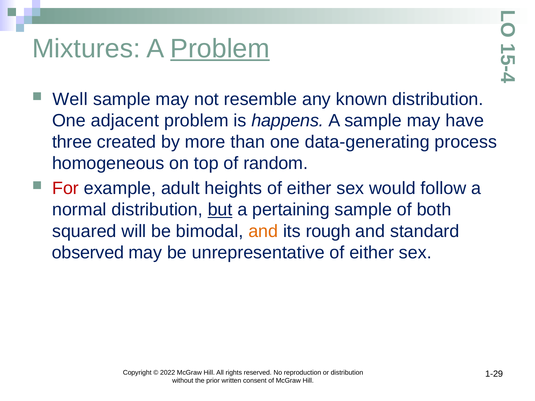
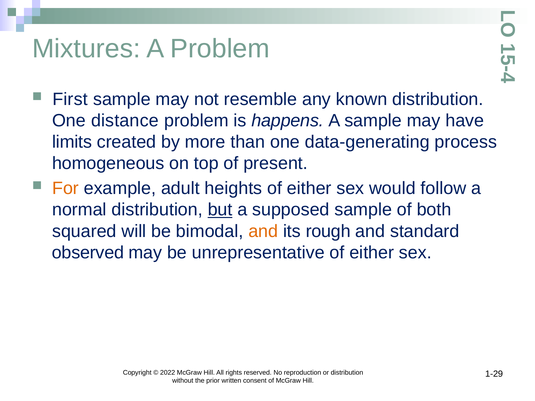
Problem underline: present -> none (220, 49)
Well: Well -> First (70, 99)
adjacent: adjacent -> distance (125, 121)
three: three -> limits (72, 142)
random: random -> present (276, 164)
For colour: red -> orange (66, 189)
pertaining: pertaining -> supposed (291, 210)
